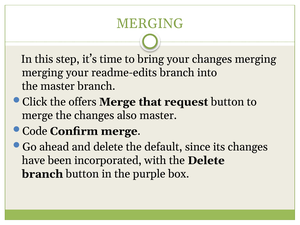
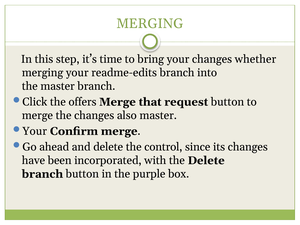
changes merging: merging -> whether (255, 59)
Code: Code -> Your (35, 131)
default: default -> control (163, 147)
